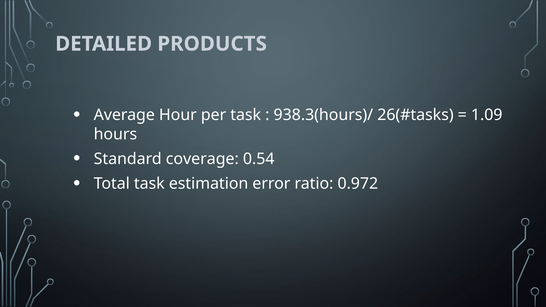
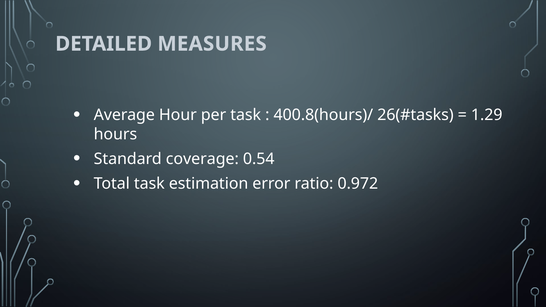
PRODUCTS: PRODUCTS -> MEASURES (212, 44)
938.3(hours)/: 938.3(hours)/ -> 400.8(hours)/ (323, 115)
1.09: 1.09 -> 1.29 (487, 115)
